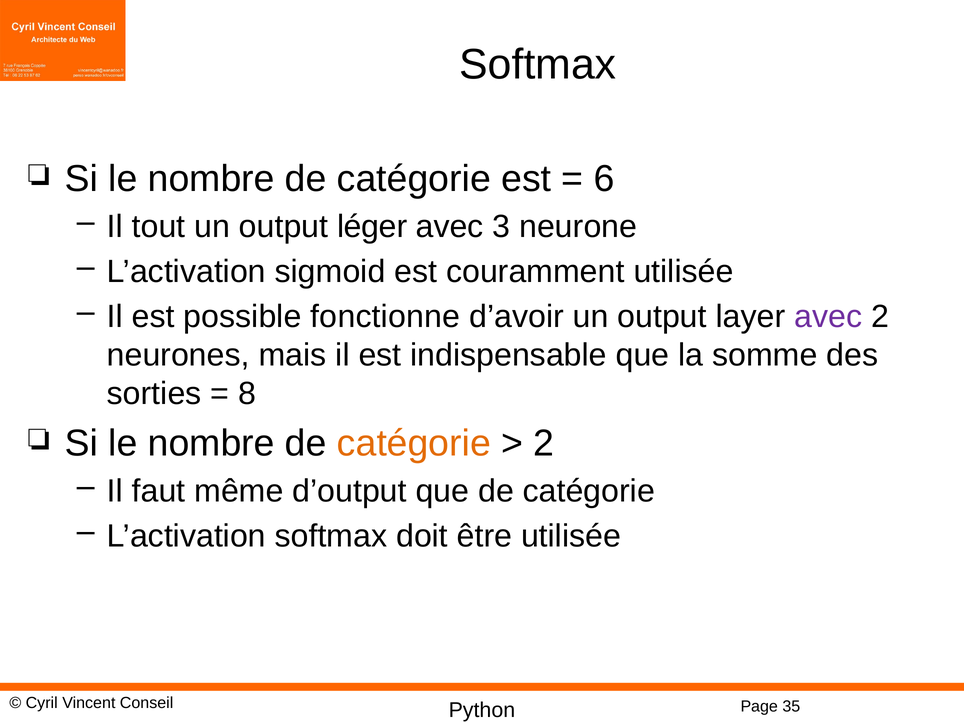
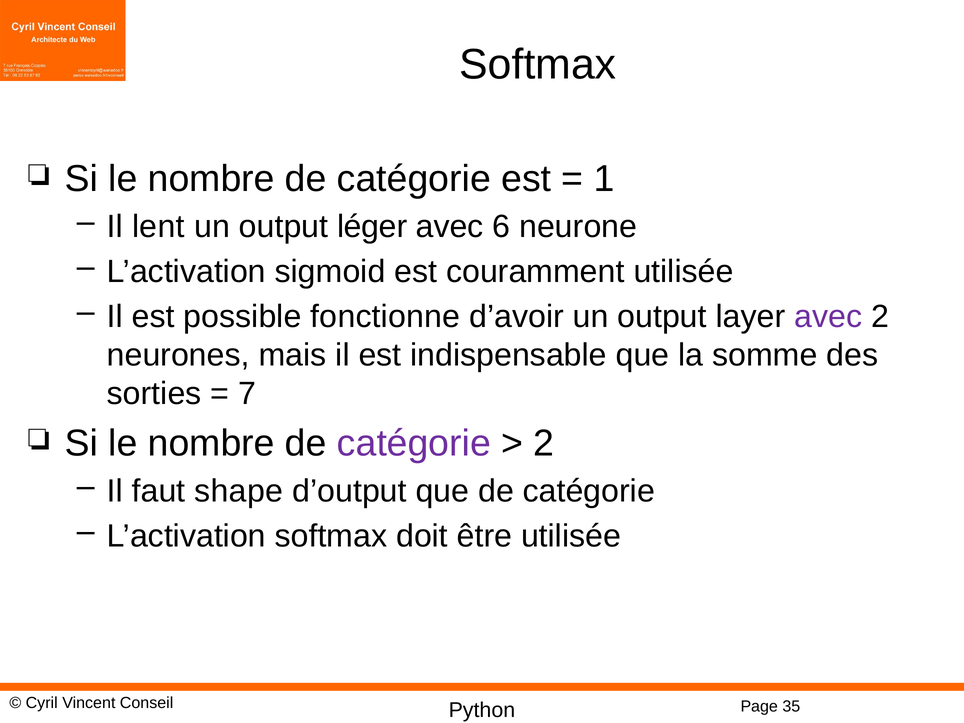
6: 6 -> 1 (604, 179)
tout: tout -> lent (158, 227)
3: 3 -> 6 (501, 227)
8: 8 -> 7 (247, 394)
catégorie colour: orange -> purple (414, 443)
même: même -> shape (239, 491)
